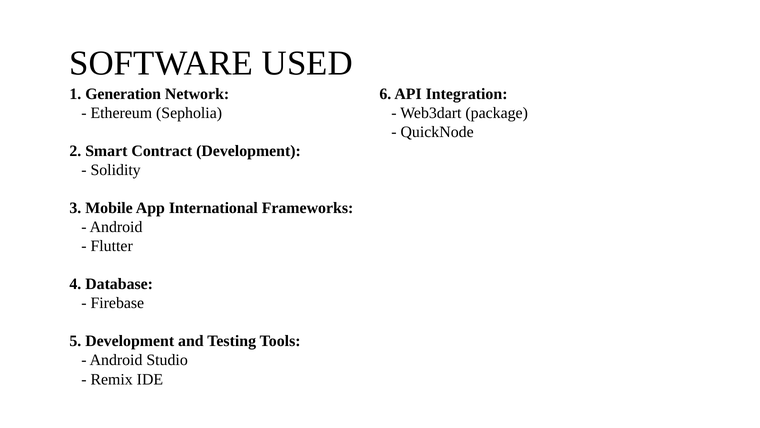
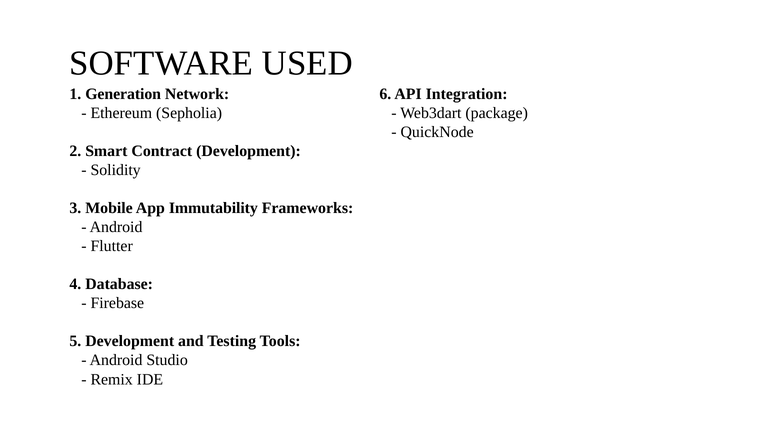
International: International -> Immutability (213, 208)
